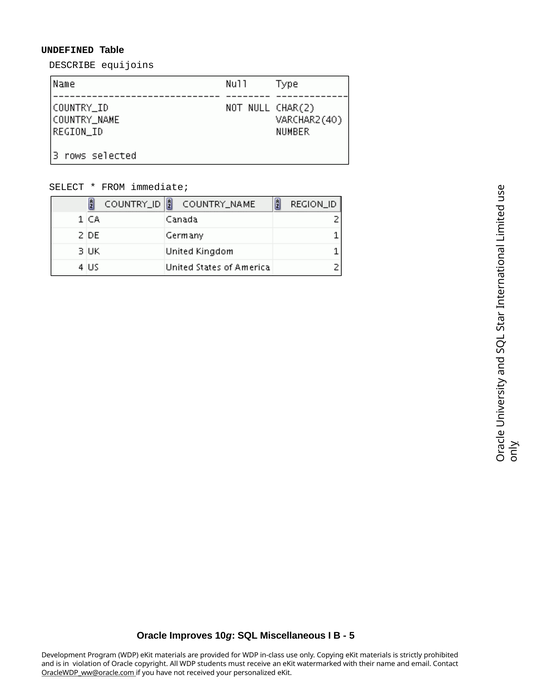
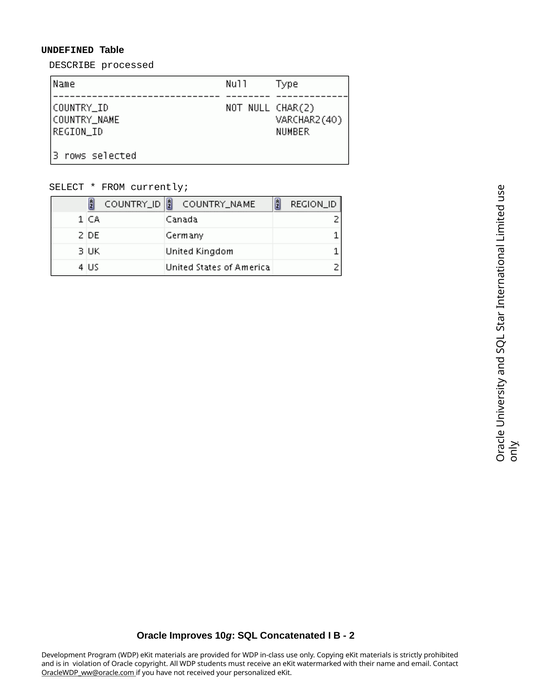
equijoins: equijoins -> processed (128, 65)
immediate: immediate -> currently (160, 187)
Miscellaneous: Miscellaneous -> Concatenated (293, 636)
5: 5 -> 2 (352, 636)
